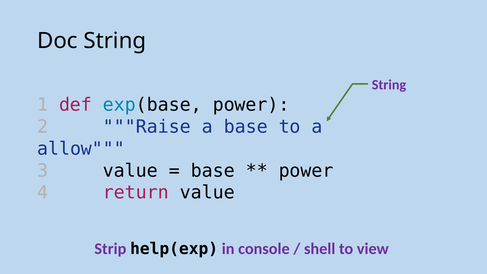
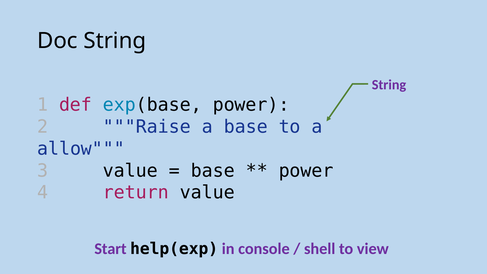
Strip: Strip -> Start (110, 249)
